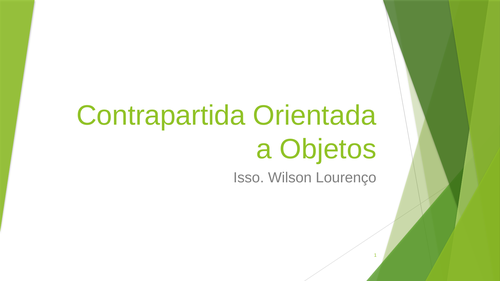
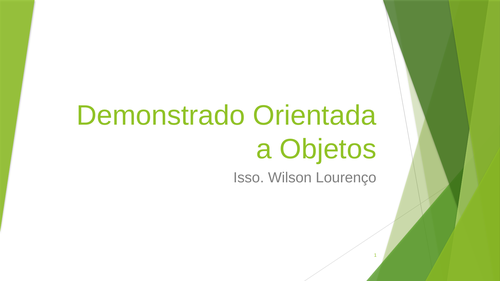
Contrapartida: Contrapartida -> Demonstrado (161, 116)
